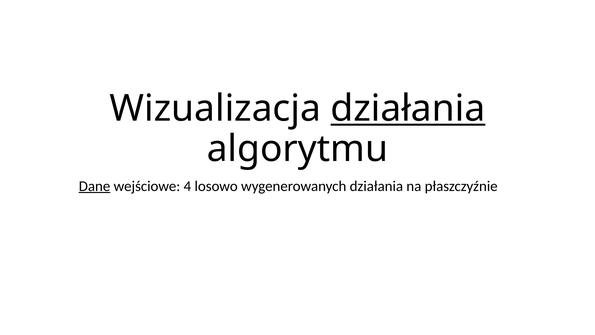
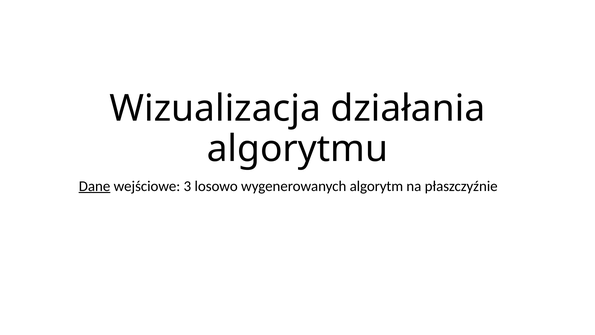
działania underline: present -> none (408, 109)
4: 4 -> 3 (187, 186)
wygenerowanych działania: działania -> algorytm (376, 186)
